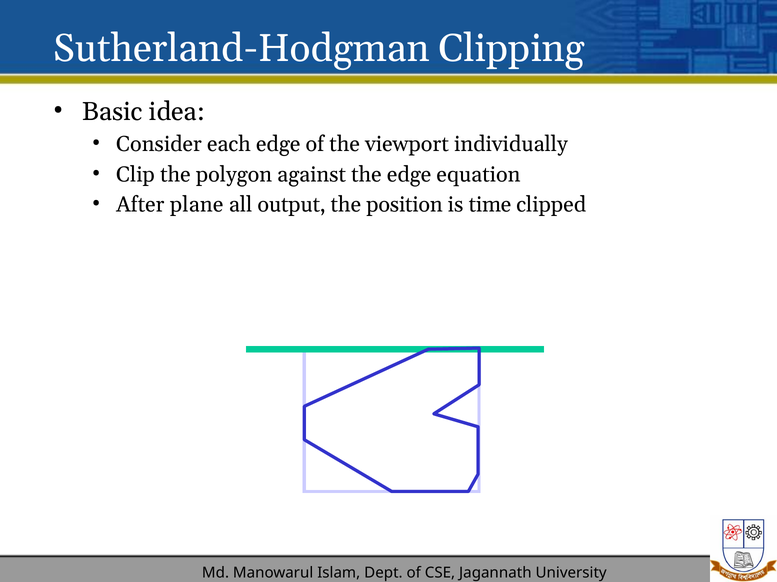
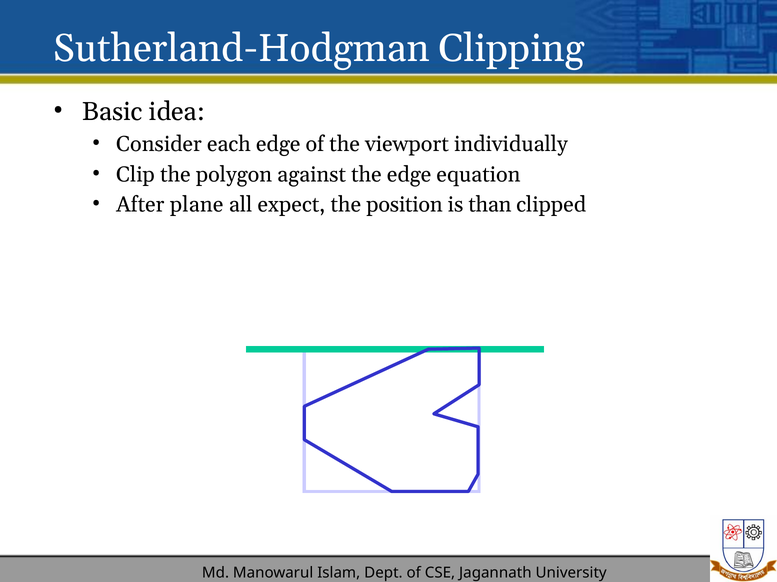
output: output -> expect (291, 205)
time: time -> than (490, 205)
